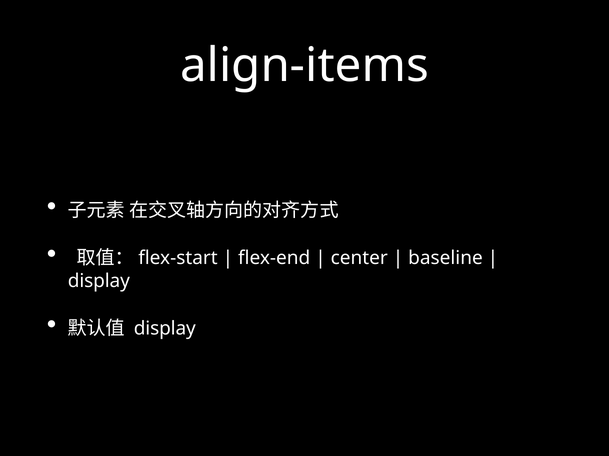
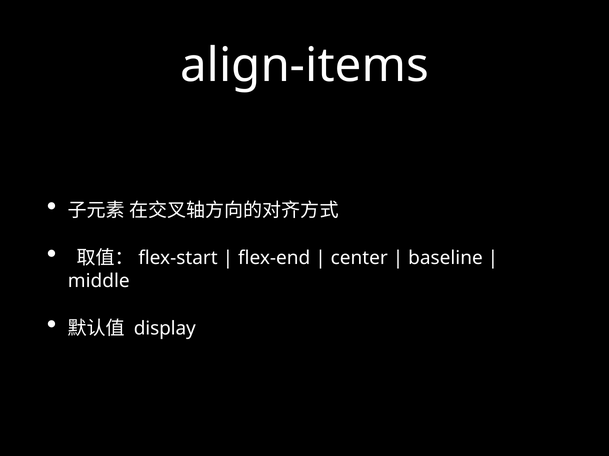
display: display -> middle (99, 281)
